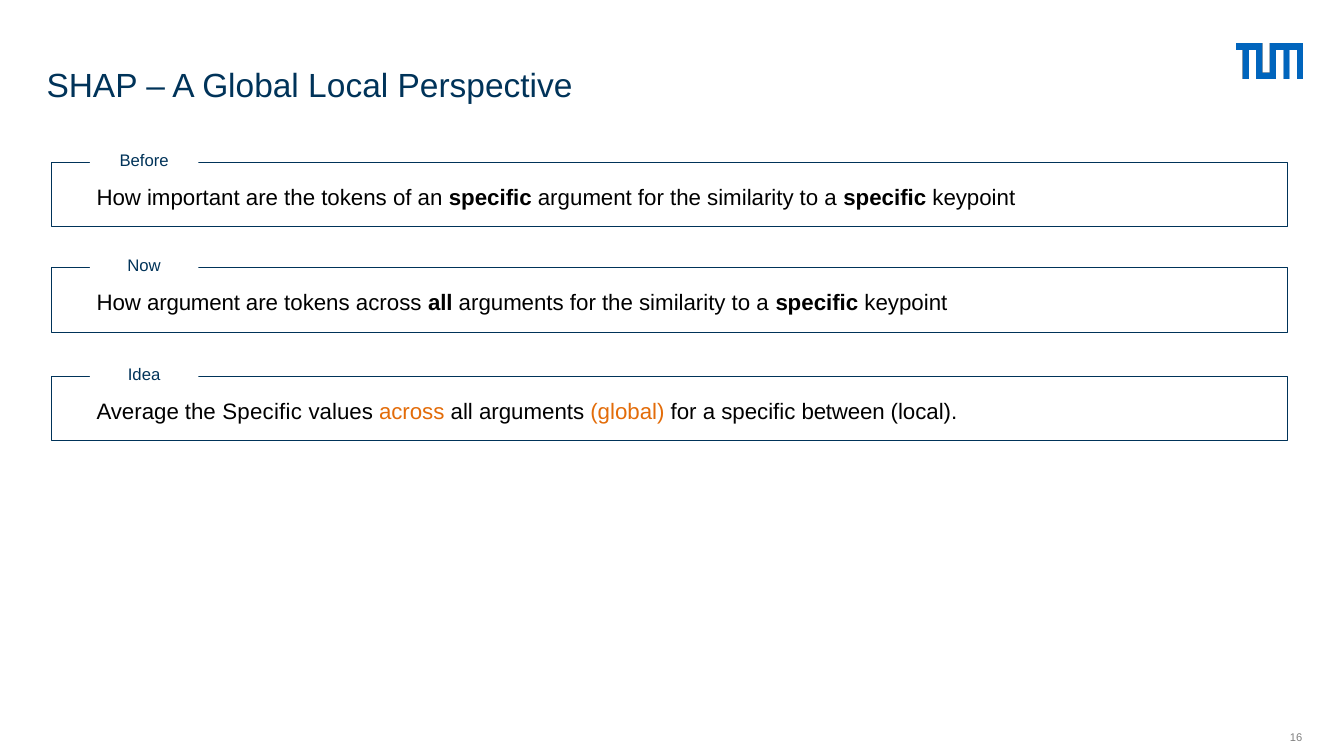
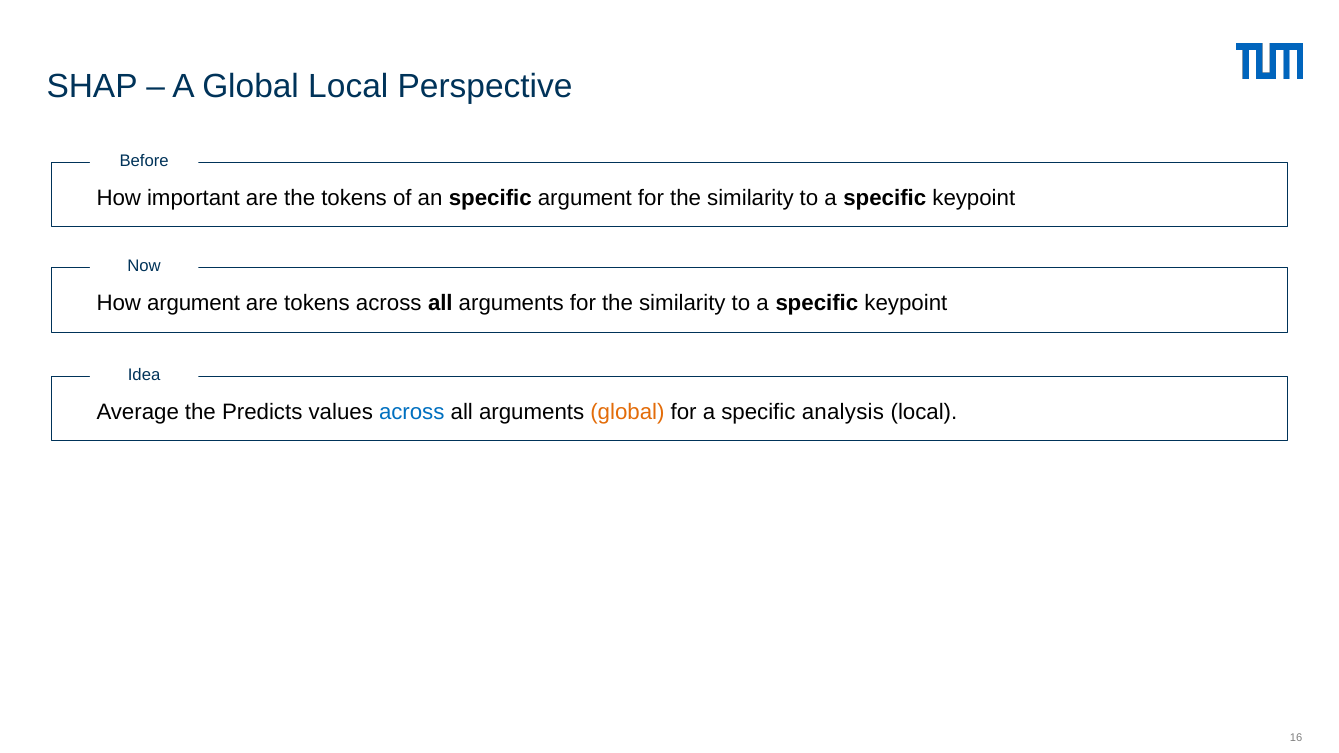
the Specific: Specific -> Predicts (262, 412)
across colour: orange -> blue (412, 412)
between: between -> analysis (843, 412)
